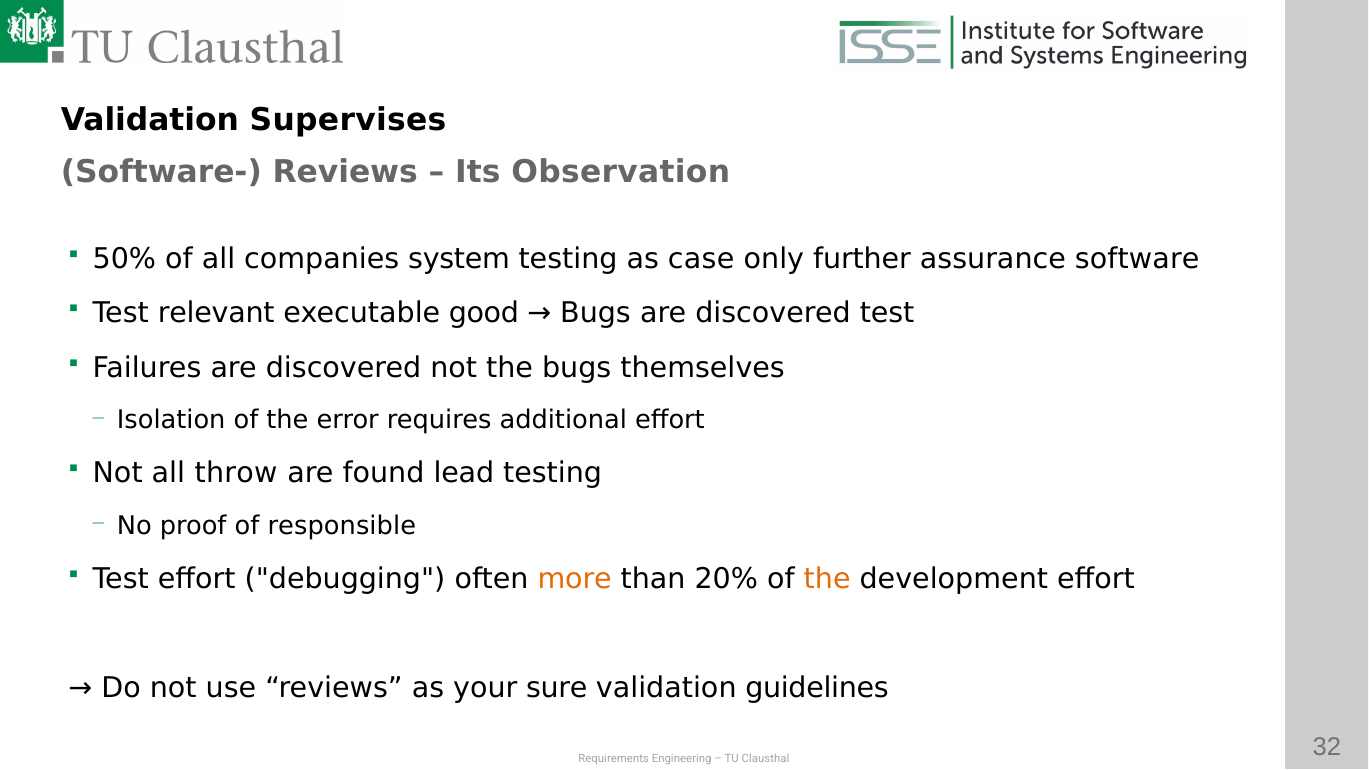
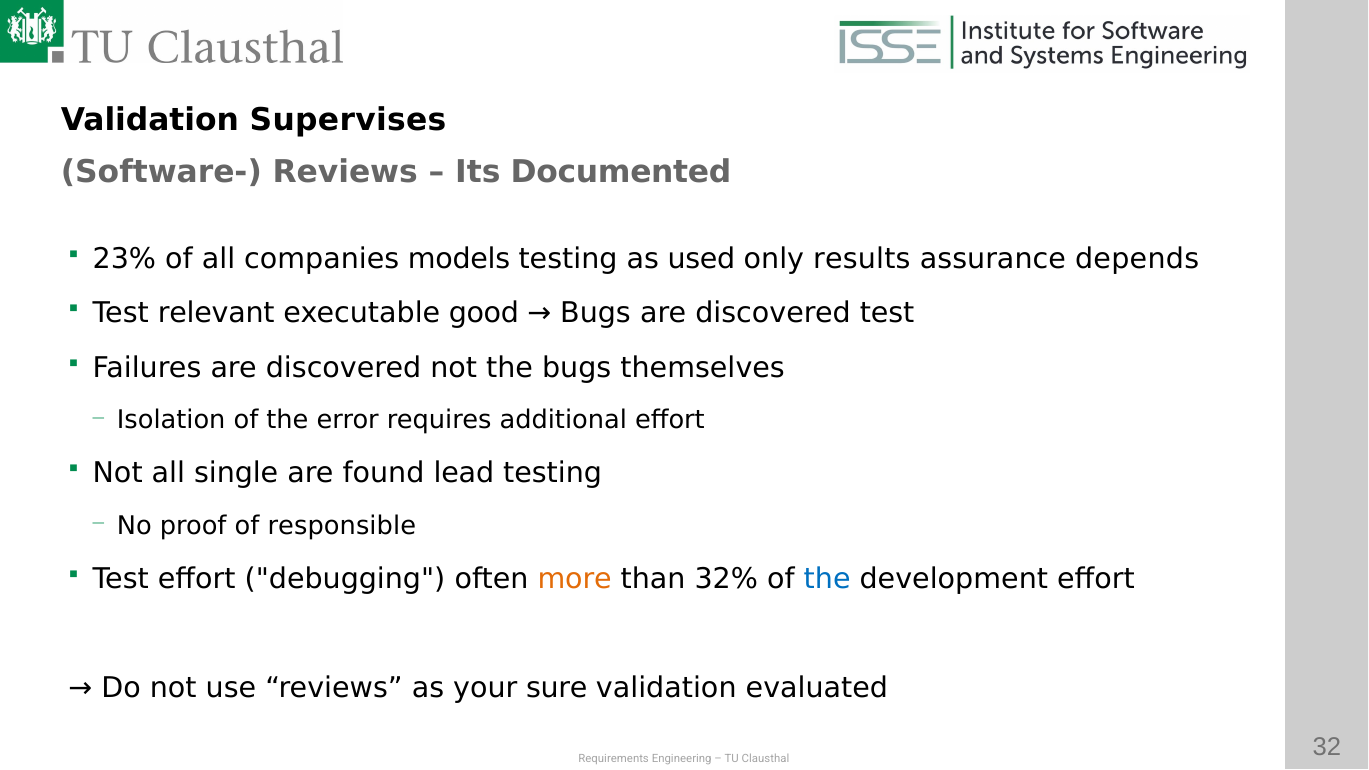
Observation: Observation -> Documented (621, 172)
50%: 50% -> 23% (124, 259)
system: system -> models (459, 259)
case: case -> used (701, 259)
further: further -> results (862, 259)
software: software -> depends (1137, 259)
throw: throw -> single (236, 473)
20%: 20% -> 32% (726, 579)
the colour: orange -> blue (827, 579)
guidelines: guidelines -> evaluated (817, 688)
